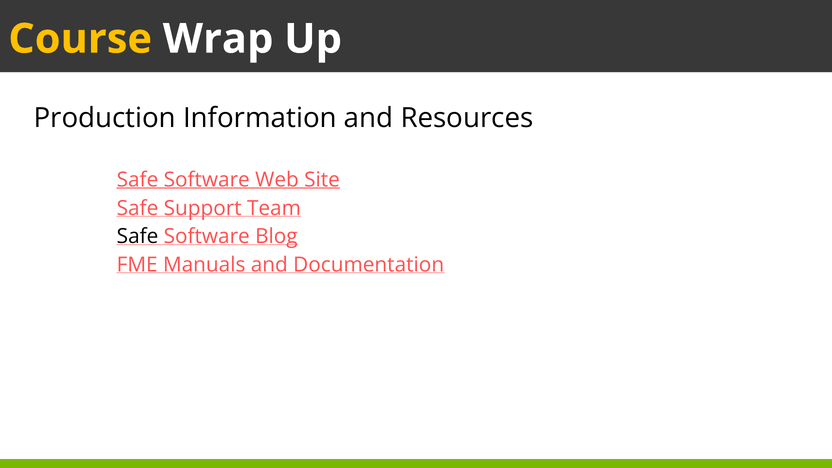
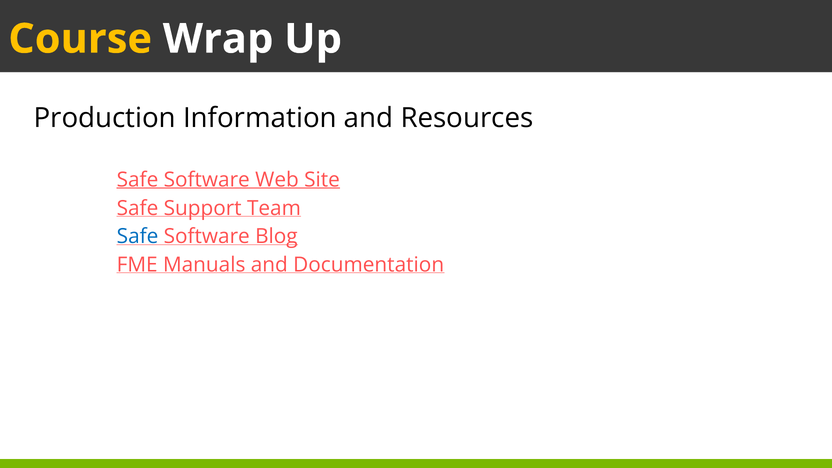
Safe colour: black -> blue (138, 236)
